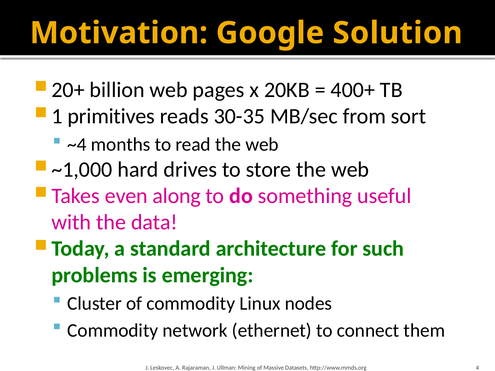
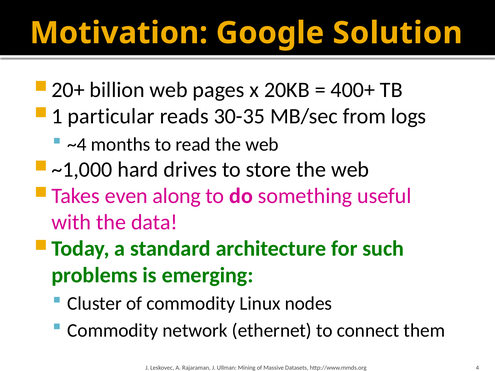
primitives: primitives -> particular (111, 116)
sort: sort -> logs (409, 116)
